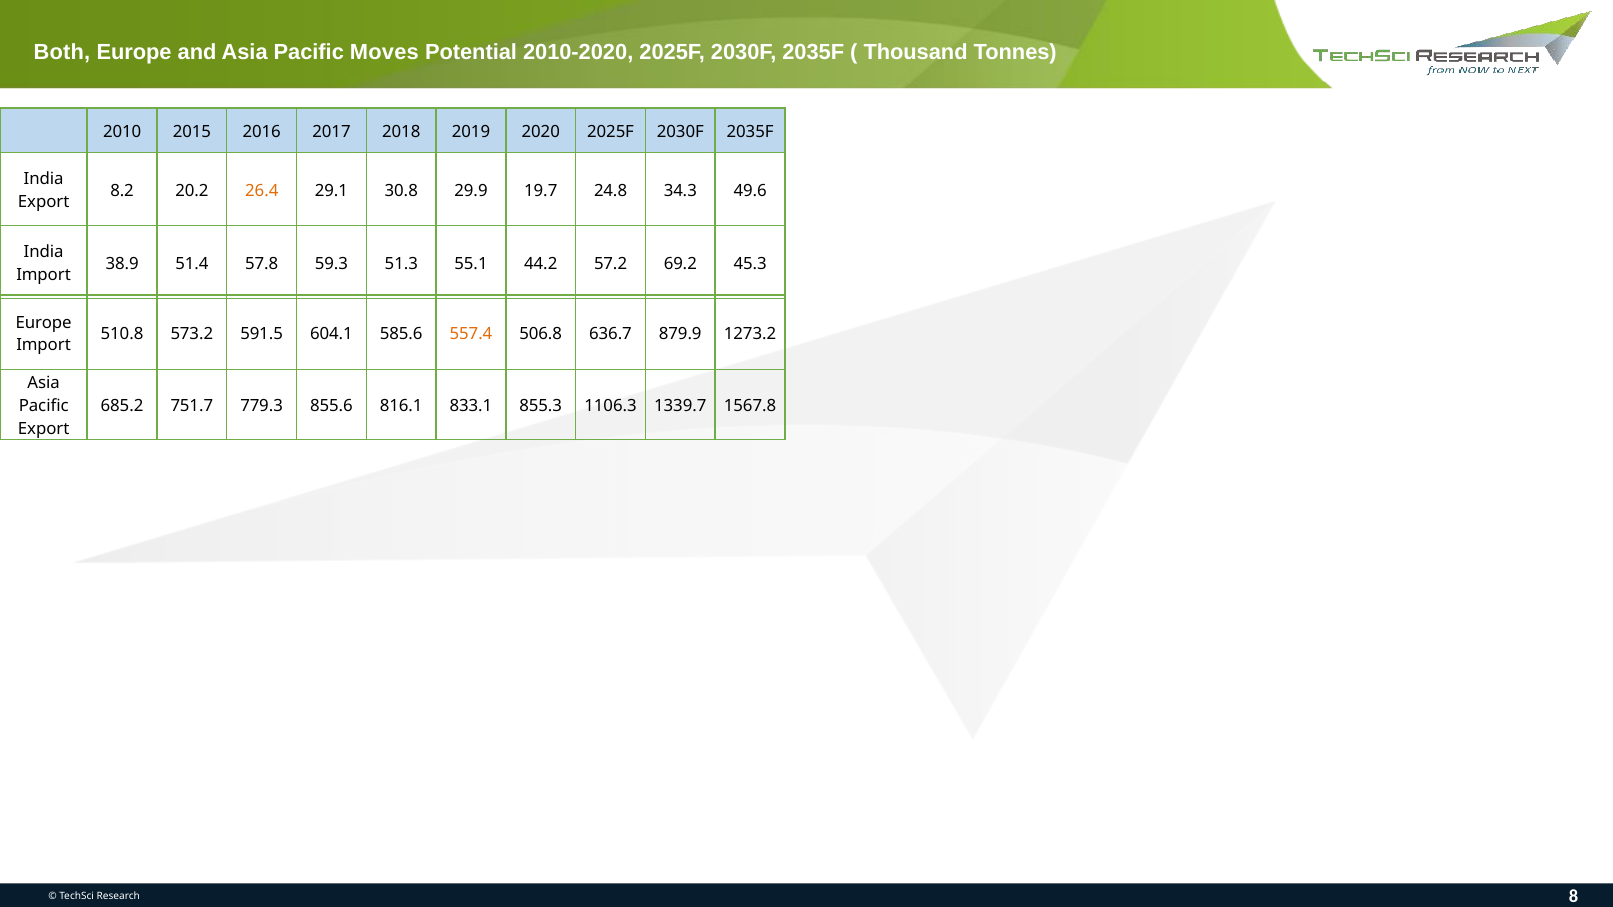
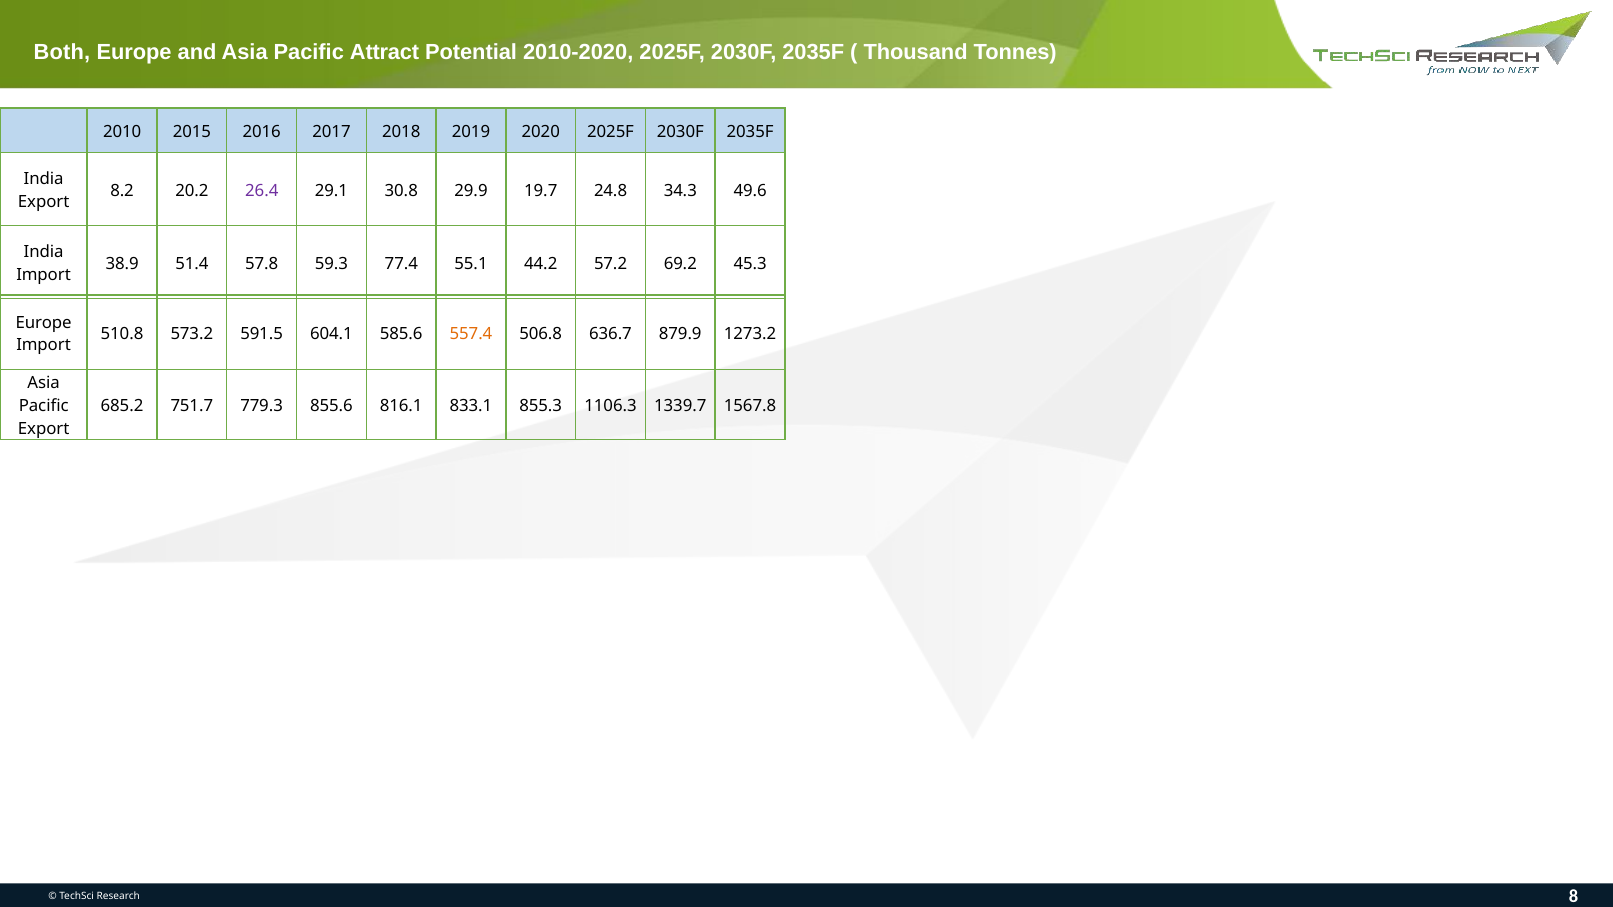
Moves: Moves -> Attract (385, 52)
26.4 colour: orange -> purple (262, 191)
51.3: 51.3 -> 77.4 (401, 264)
